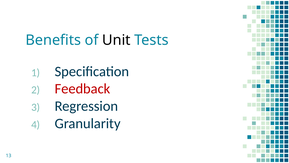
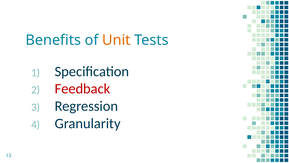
Unit colour: black -> orange (116, 40)
